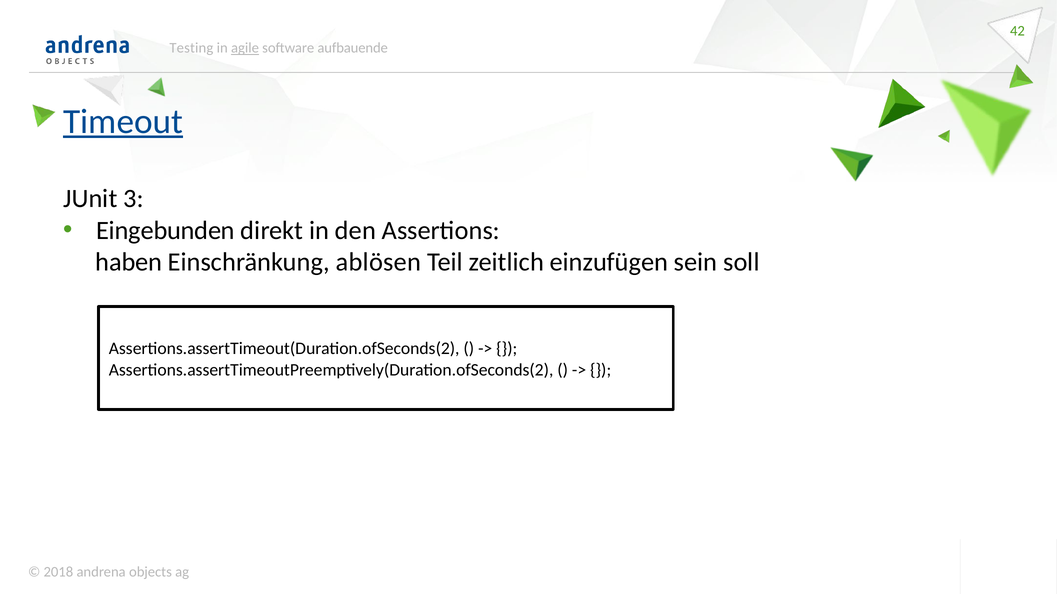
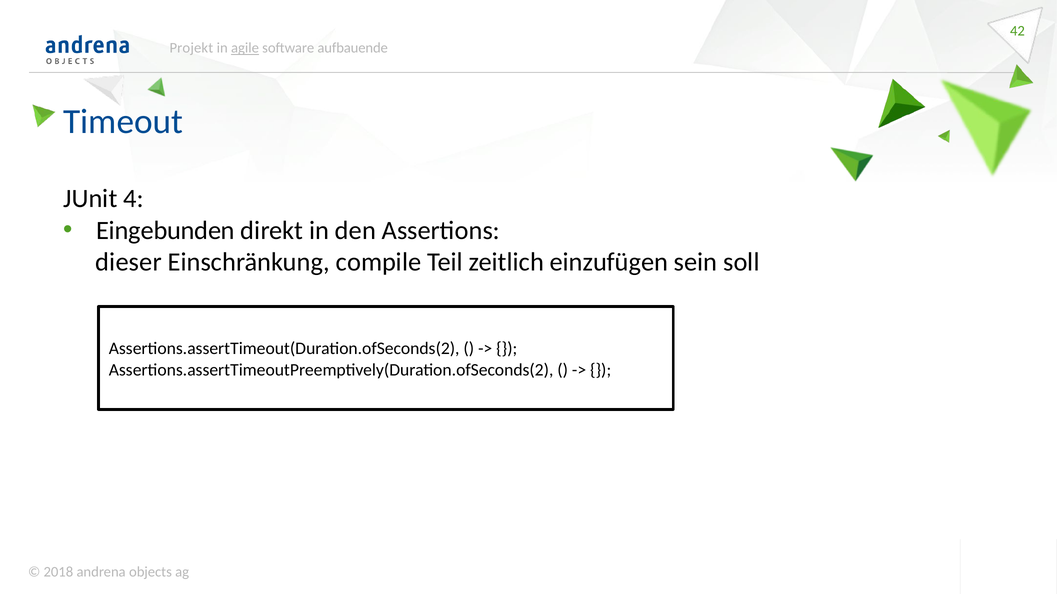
Testing: Testing -> Projekt (191, 48)
Timeout underline: present -> none (123, 122)
3: 3 -> 4 (134, 199)
haben: haben -> dieser (129, 262)
ablösen: ablösen -> compile (379, 262)
